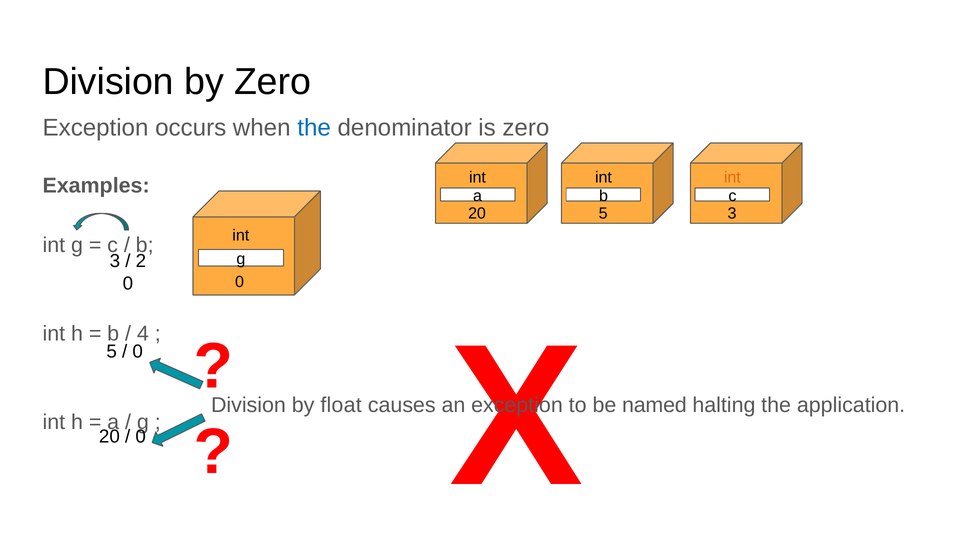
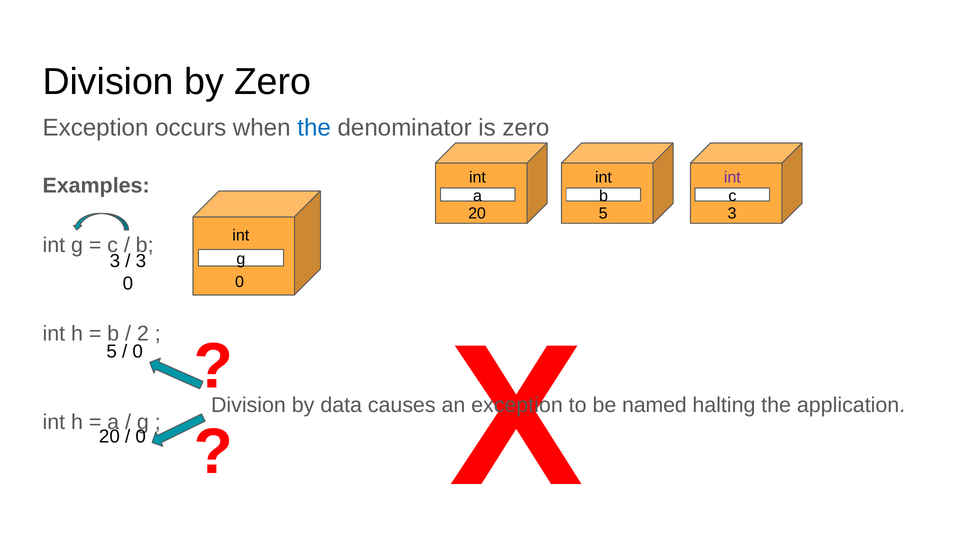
int colour: orange -> purple (732, 178)
2: 2 -> 3 (141, 261)
4: 4 -> 2 (143, 334)
float: float -> data (341, 406)
